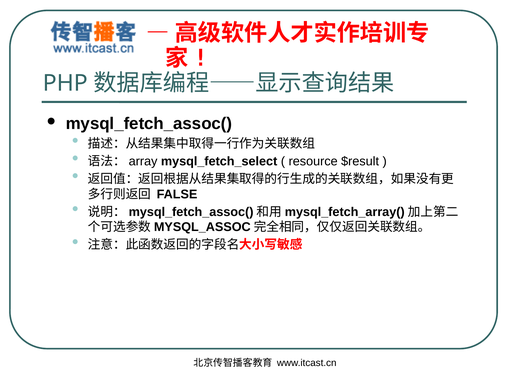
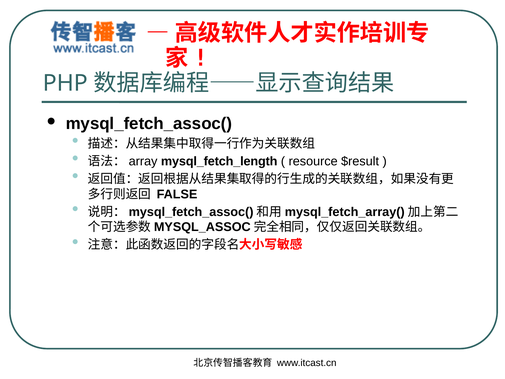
mysql_fetch_select: mysql_fetch_select -> mysql_fetch_length (219, 161)
